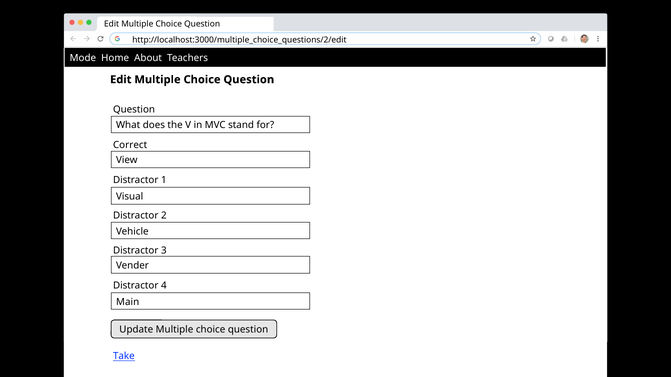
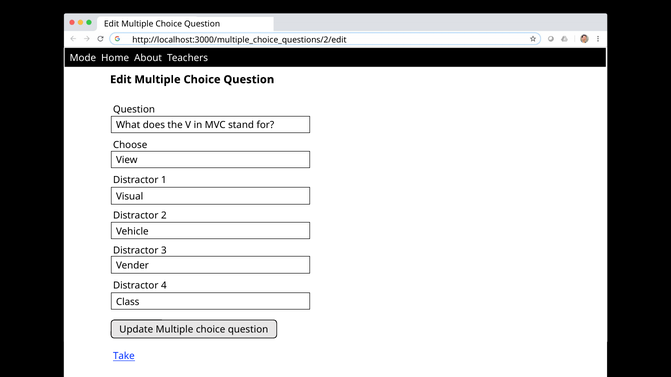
Correct: Correct -> Choose (130, 145)
Main: Main -> Class (128, 302)
